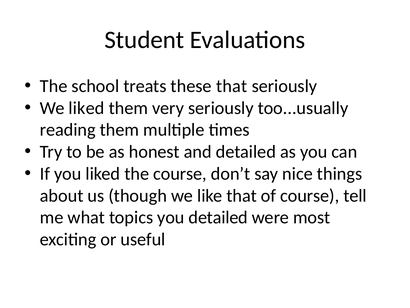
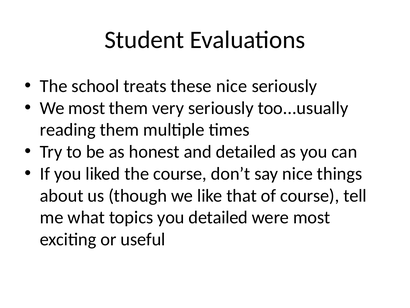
these that: that -> nice (232, 86)
We liked: liked -> most (87, 108)
